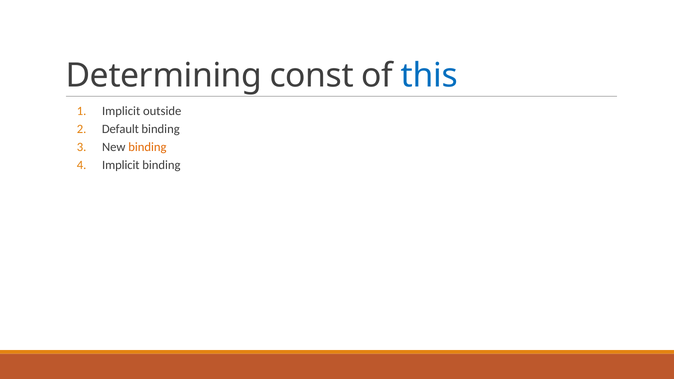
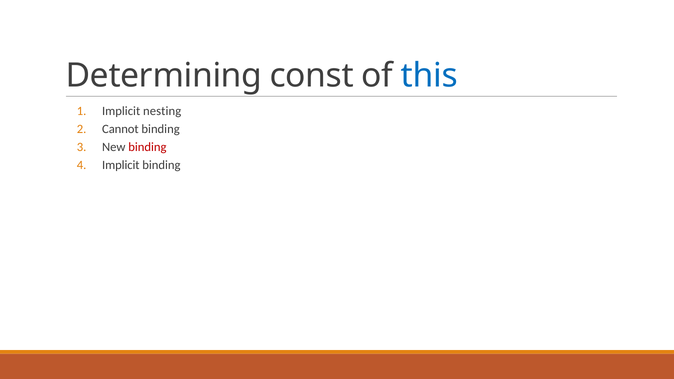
outside: outside -> nesting (162, 111)
Default: Default -> Cannot (120, 129)
binding colour: orange -> red (147, 147)
